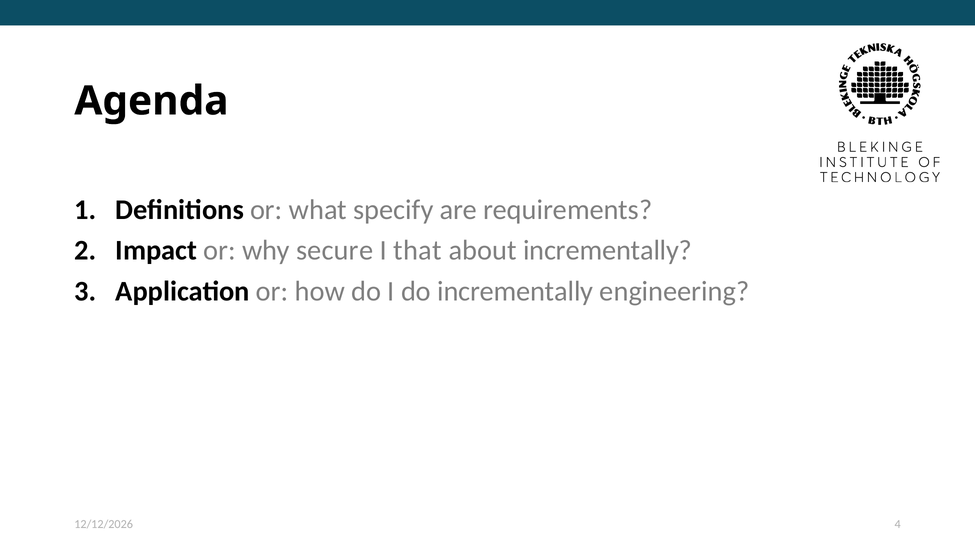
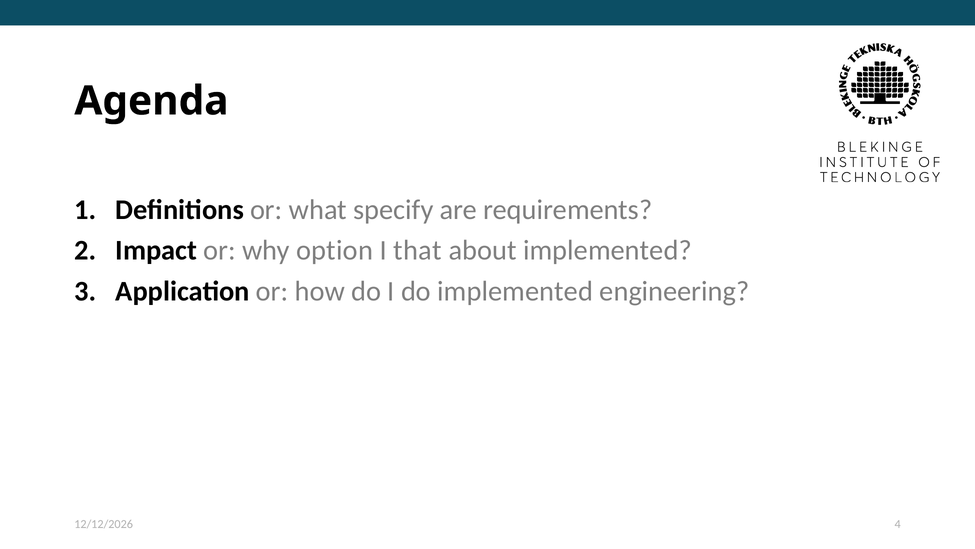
secure: secure -> option (335, 250)
about incrementally: incrementally -> implemented (607, 250)
do incrementally: incrementally -> implemented (515, 291)
